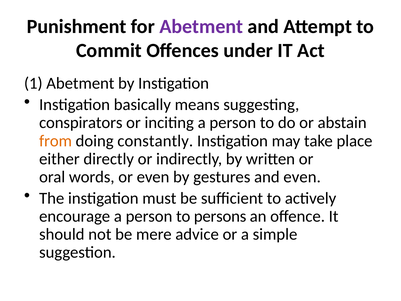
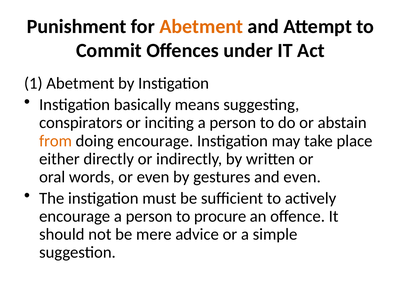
Abetment colour: purple -> orange (201, 26)
doing constantly: constantly -> encourage (155, 141)
persons: persons -> procure (220, 216)
